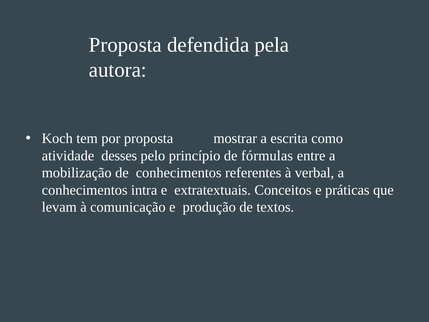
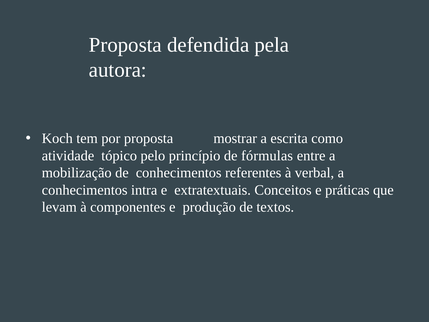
desses: desses -> tópico (119, 155)
comunicação: comunicação -> componentes (128, 207)
